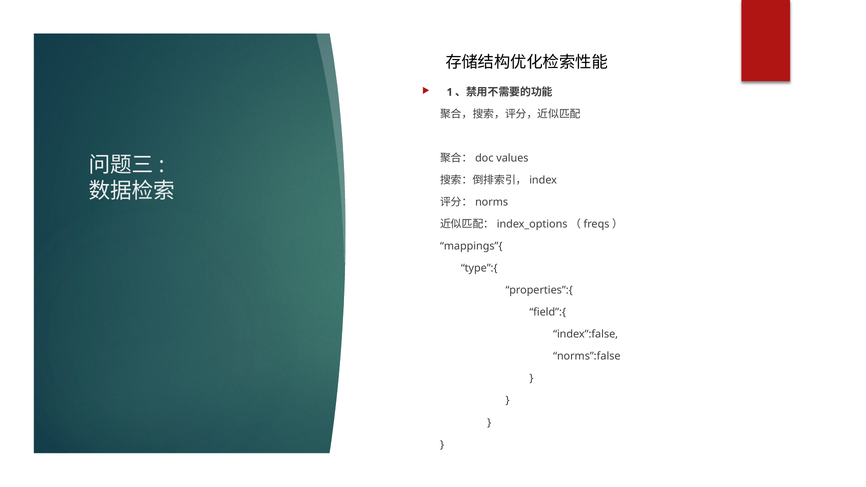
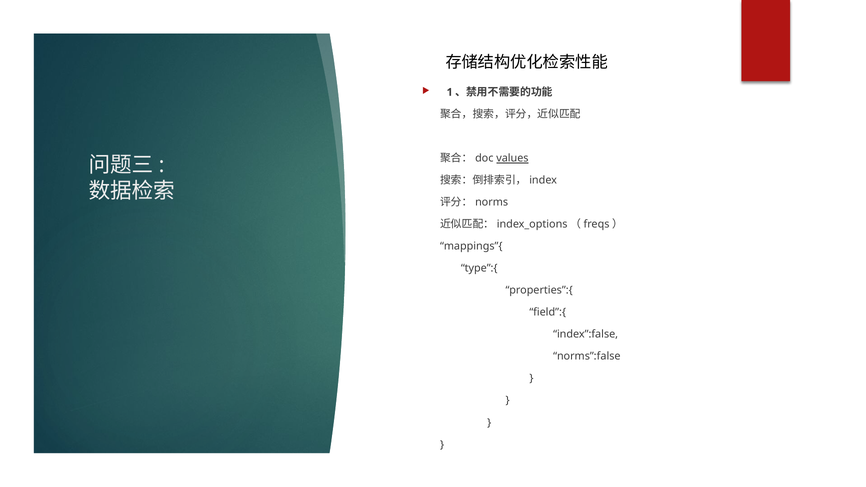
values underline: none -> present (512, 158)
